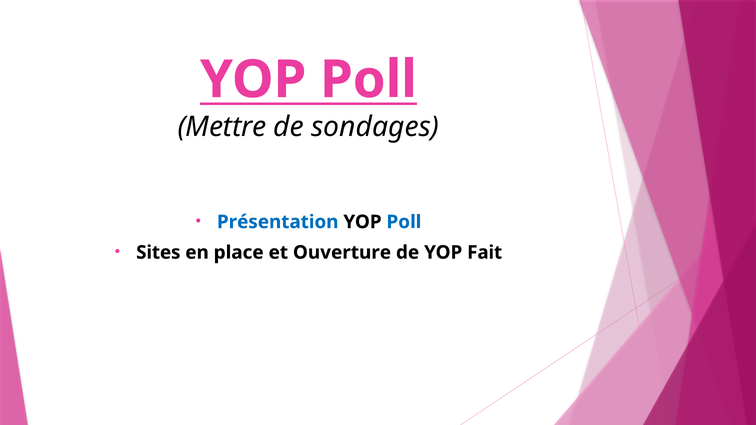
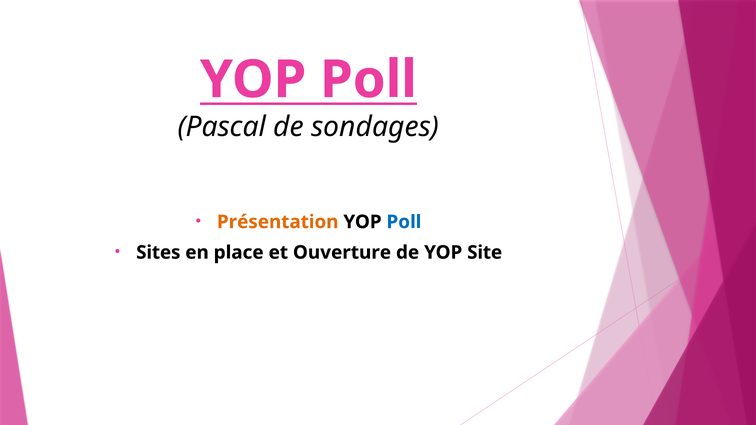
Mettre: Mettre -> Pascal (222, 127)
Présentation colour: blue -> orange (278, 222)
Fait: Fait -> Site (485, 253)
